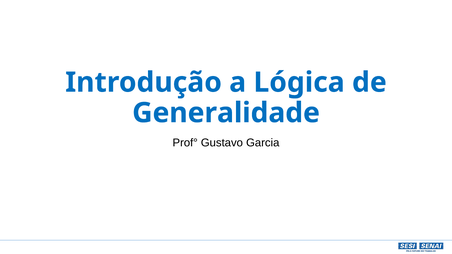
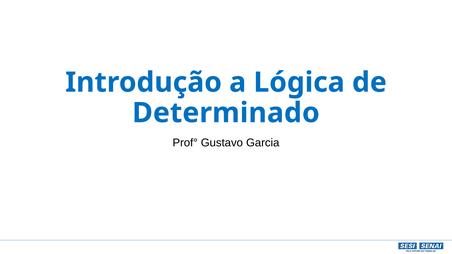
Generalidade: Generalidade -> Determinado (226, 113)
